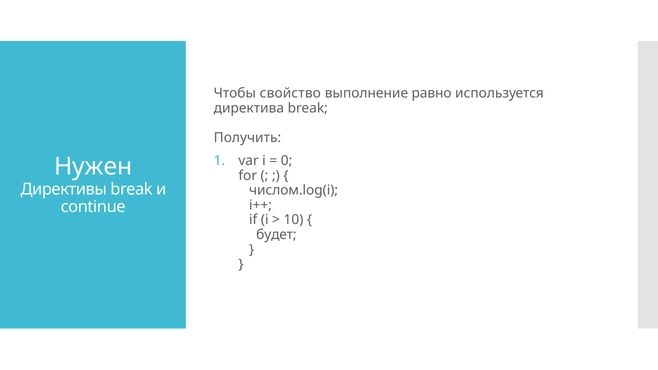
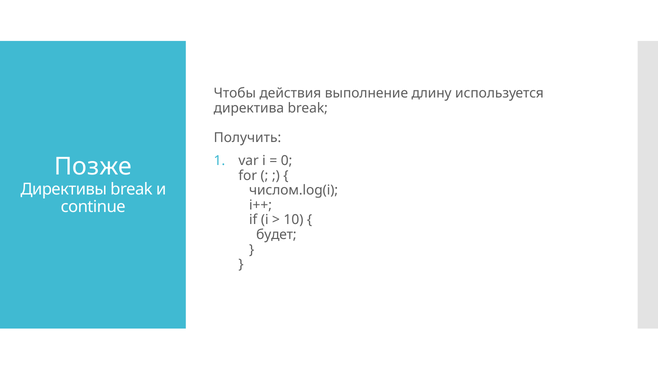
свойство: свойство -> действия (290, 93)
равно: равно -> длину (432, 93)
Нужен: Нужен -> Позже (93, 167)
